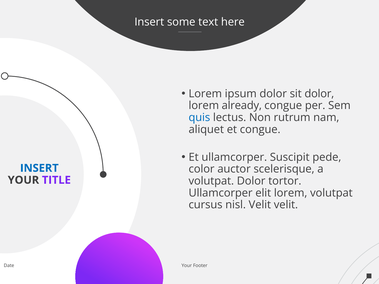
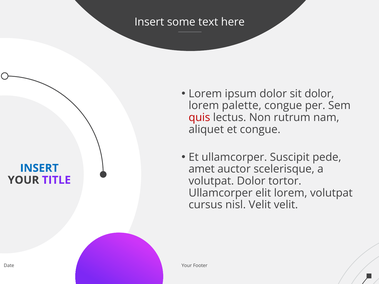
already: already -> palette (242, 106)
quis colour: blue -> red (199, 118)
color: color -> amet (202, 169)
